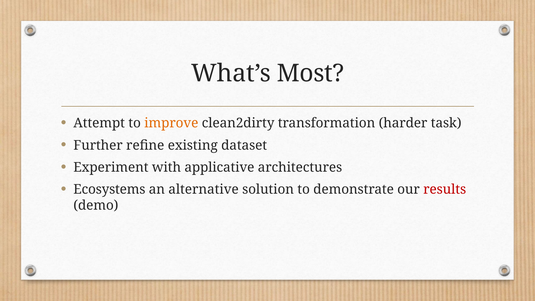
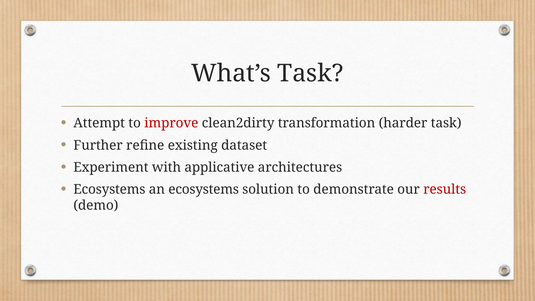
What’s Most: Most -> Task (310, 73)
improve colour: orange -> red (171, 123)
an alternative: alternative -> ecosystems (204, 189)
